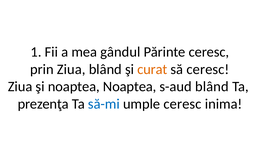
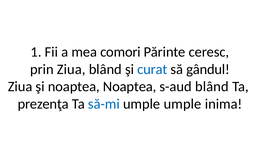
gândul: gândul -> comori (120, 52)
curat colour: orange -> blue (152, 69)
să ceresc: ceresc -> gândul (208, 69)
umple ceresc: ceresc -> umple (182, 104)
